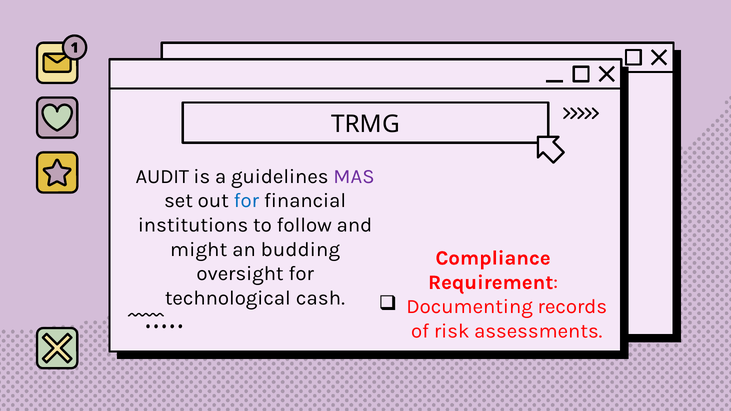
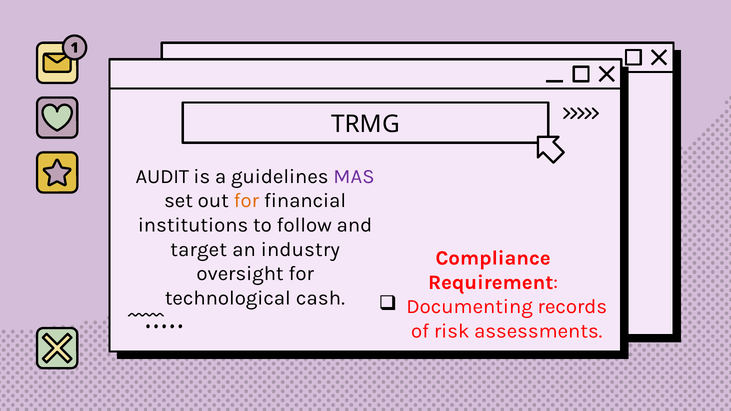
for colour: blue -> orange (246, 201)
might: might -> target (199, 250)
budding: budding -> industry (300, 250)
